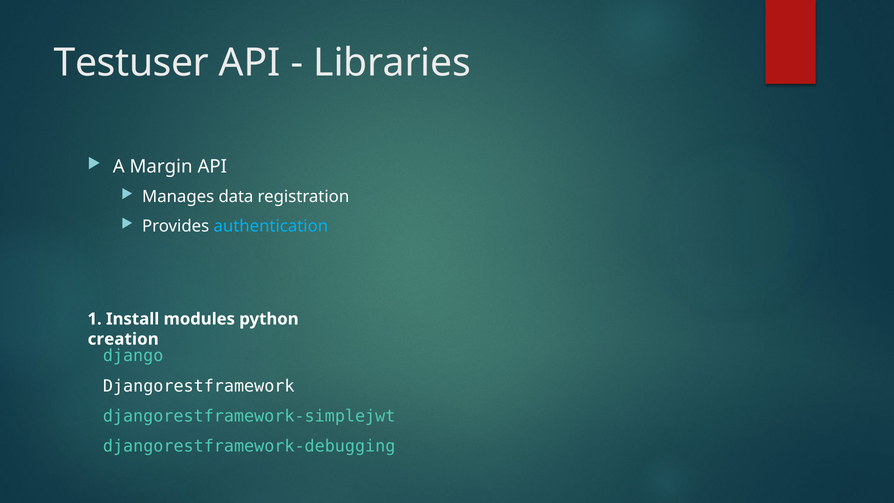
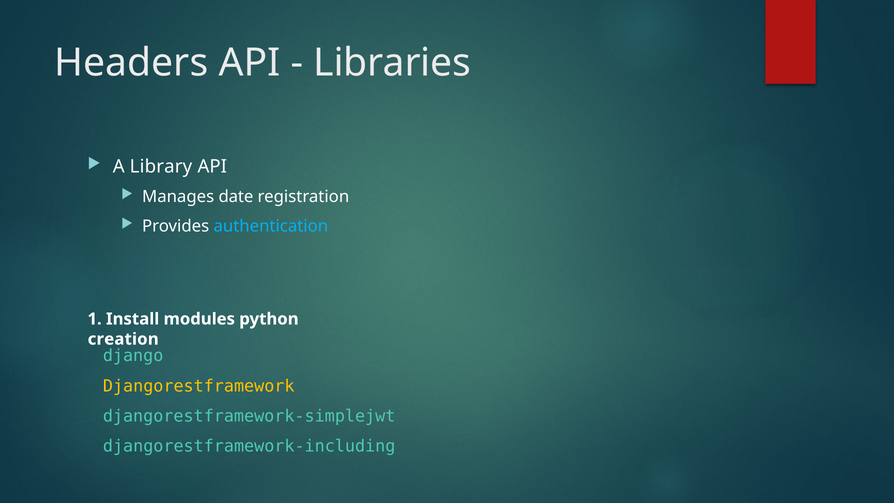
Testuser: Testuser -> Headers (131, 63)
Margin: Margin -> Library (161, 166)
data: data -> date (236, 197)
Djangorestframework colour: white -> yellow (199, 386)
djangorestframework-debugging: djangorestframework-debugging -> djangorestframework-including (249, 446)
